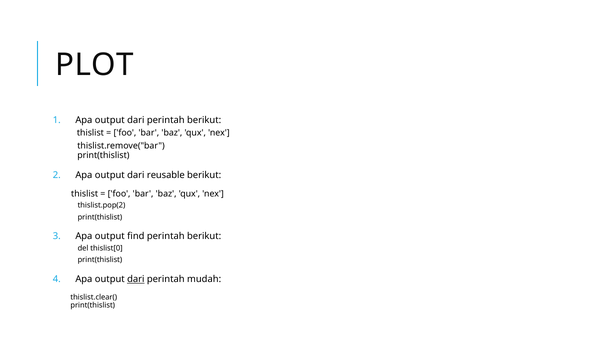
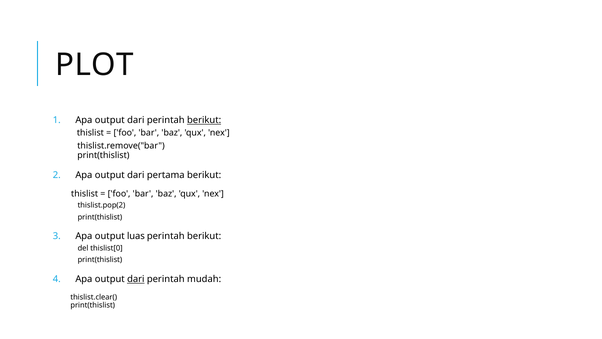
berikut underline: none -> present (204, 120)
reusable: reusable -> pertama (166, 175)
find: find -> luas (136, 236)
